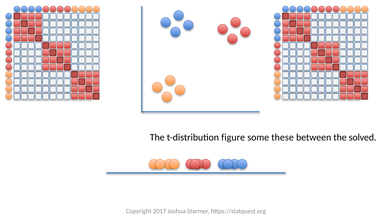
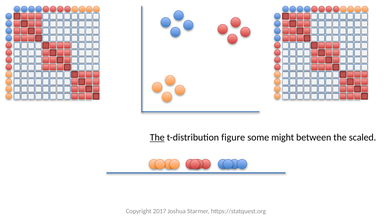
The underline: none -> present (157, 137)
these: these -> might (283, 137)
solved: solved -> scaled (363, 137)
